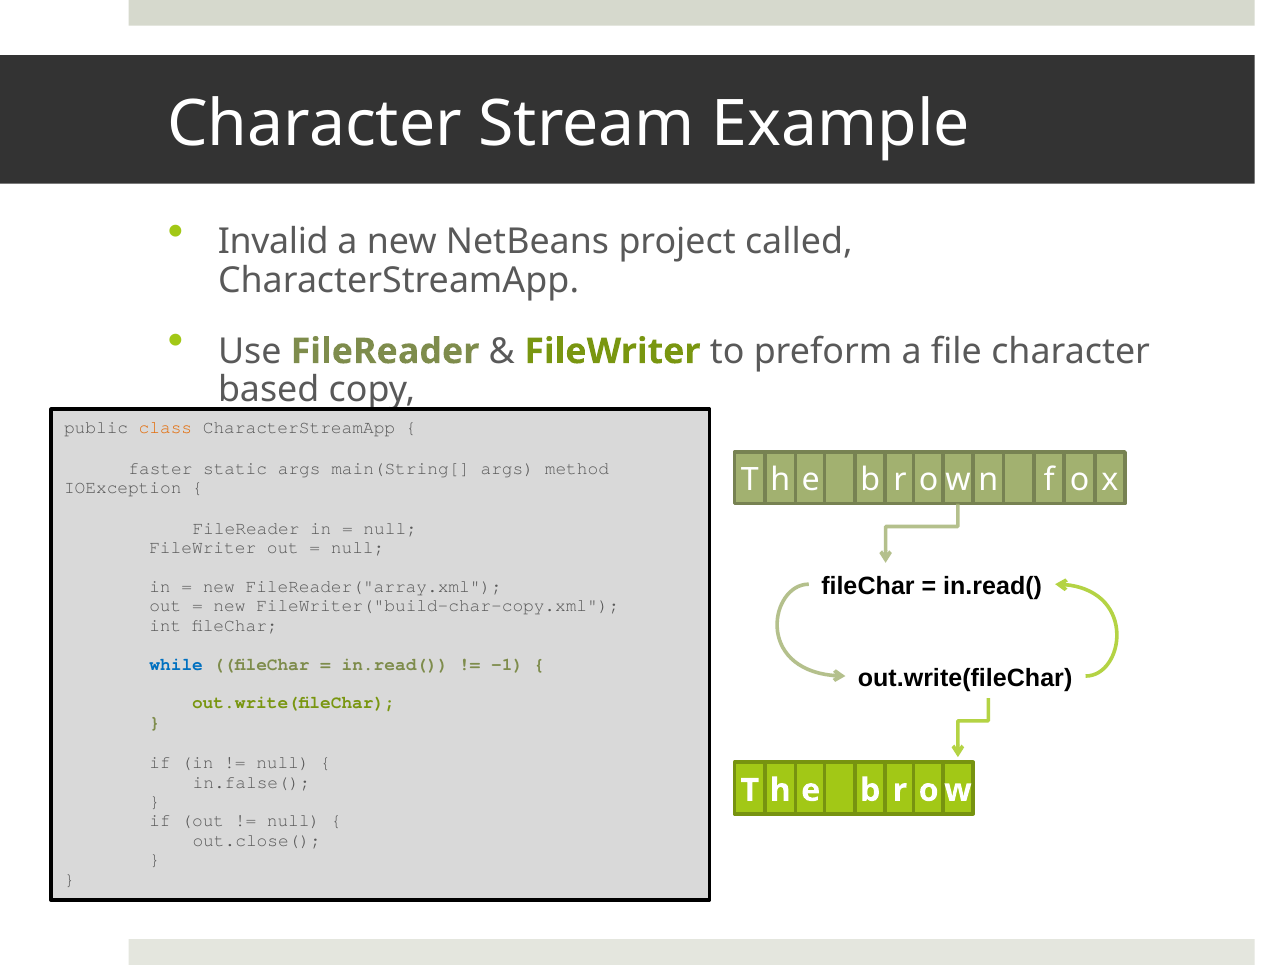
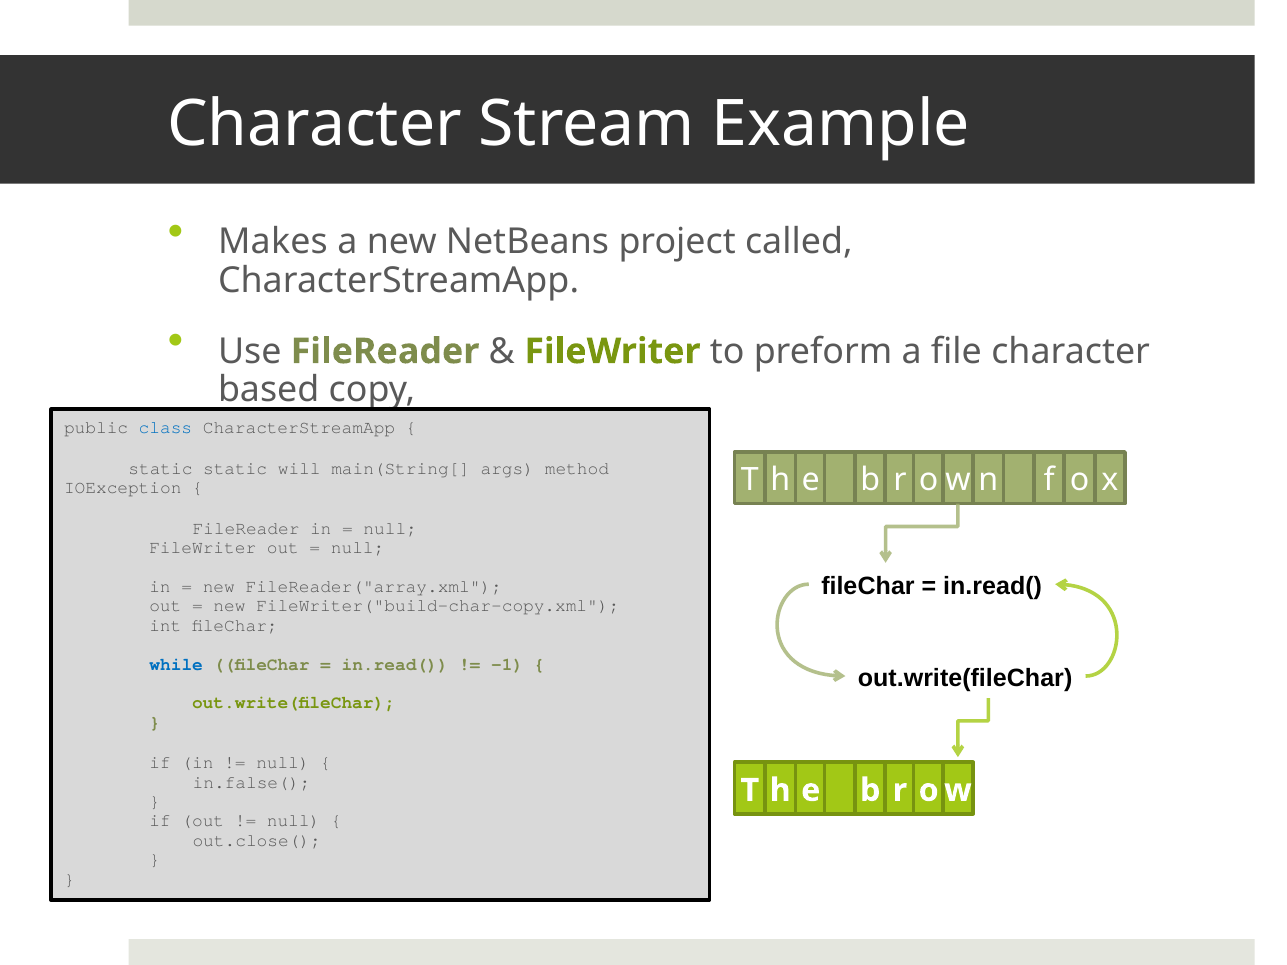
Invalid: Invalid -> Makes (273, 242)
class colour: orange -> blue (165, 428)
faster: faster -> static (160, 469)
static args: args -> will (299, 469)
